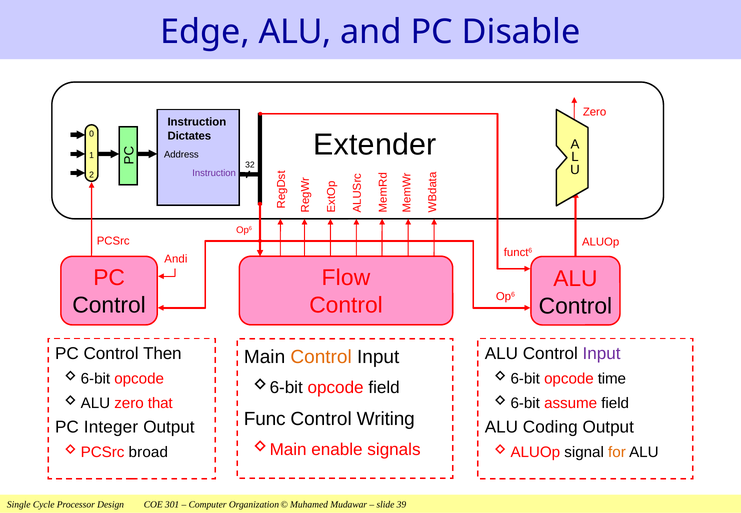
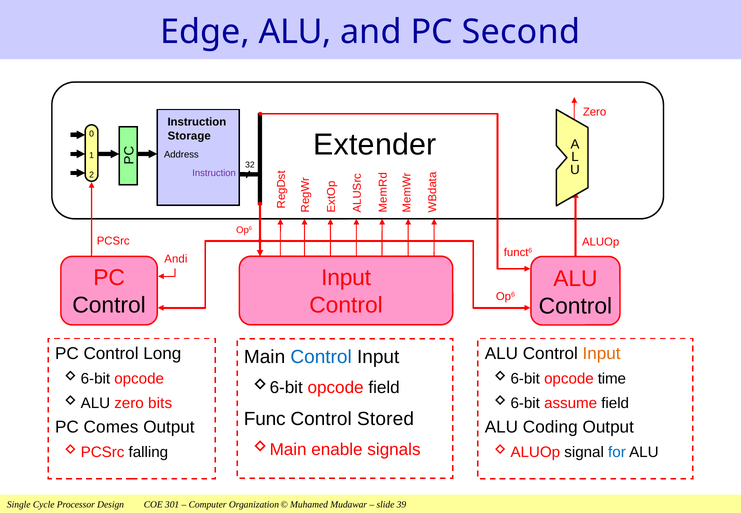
Disable: Disable -> Second (521, 32)
Dictates: Dictates -> Storage (189, 136)
Flow: Flow -> Input (346, 278)
Then: Then -> Long (162, 353)
Input colour: purple -> orange (602, 353)
Control colour: orange -> blue (321, 357)
that: that -> bits (160, 403)
Writing: Writing -> Stored (386, 419)
Integer: Integer -> Comes (111, 427)
broad: broad -> falling (148, 452)
for colour: orange -> blue (617, 452)
